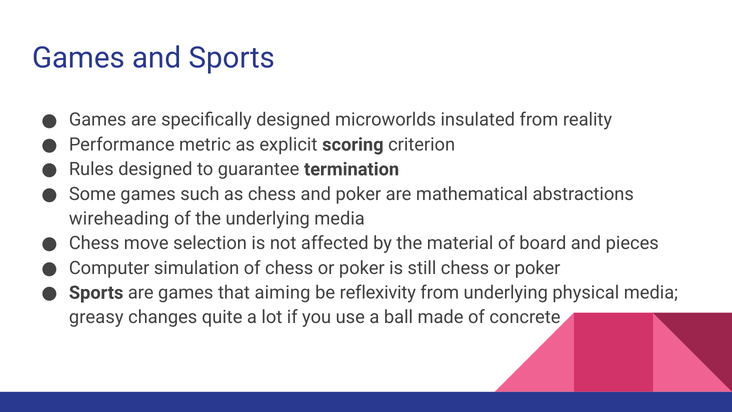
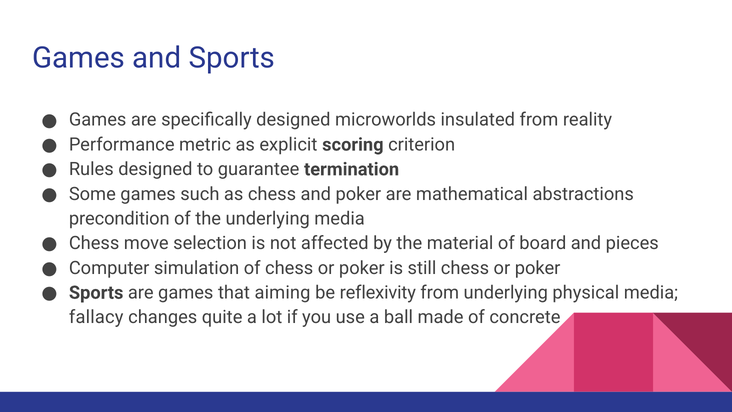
wireheading: wireheading -> precondition (119, 219)
greasy: greasy -> fallacy (96, 317)
